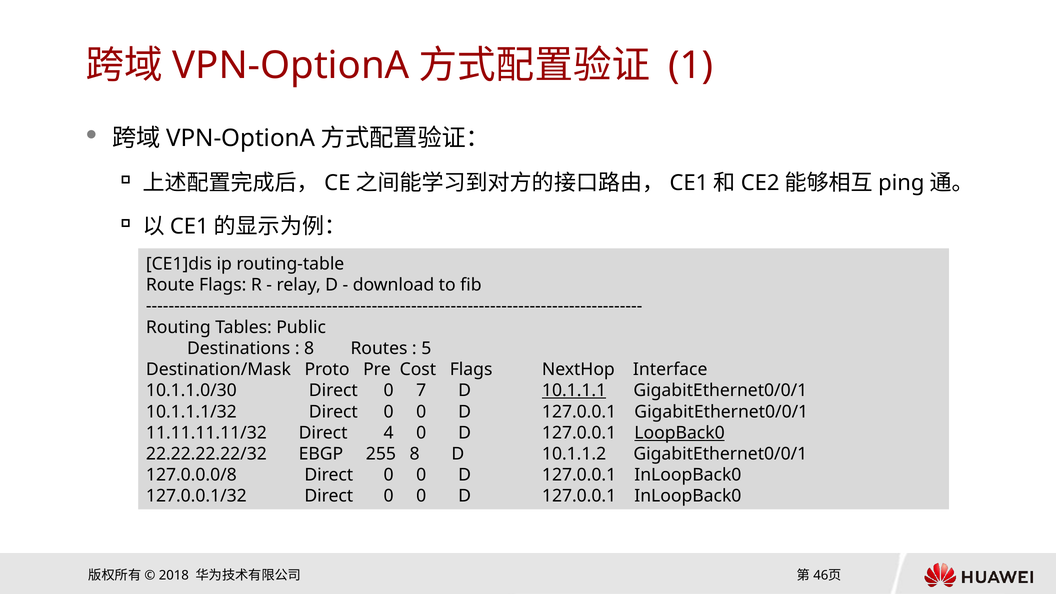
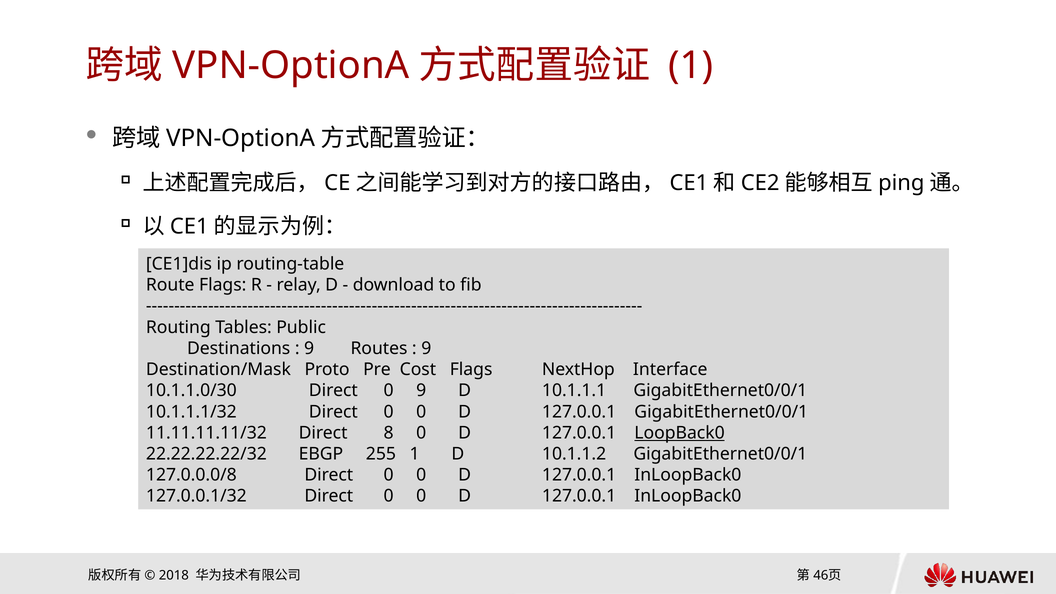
8: 8 -> 9 (309, 348)
5: 5 -> 9 (426, 348)
0 7: 7 -> 9 (421, 391)
10.1.1.1 underline: present -> none (574, 391)
4: 4 -> 8 (389, 433)
255 8: 8 -> 1 (415, 454)
